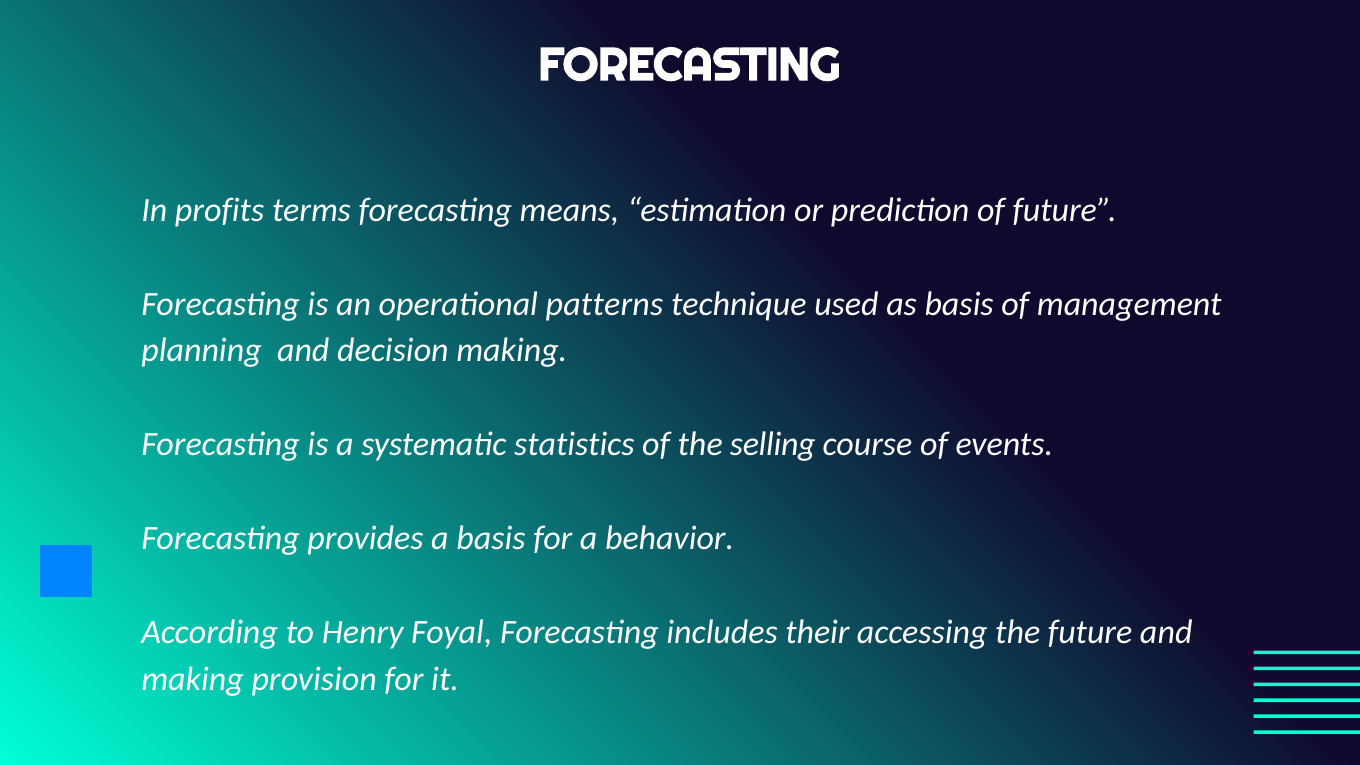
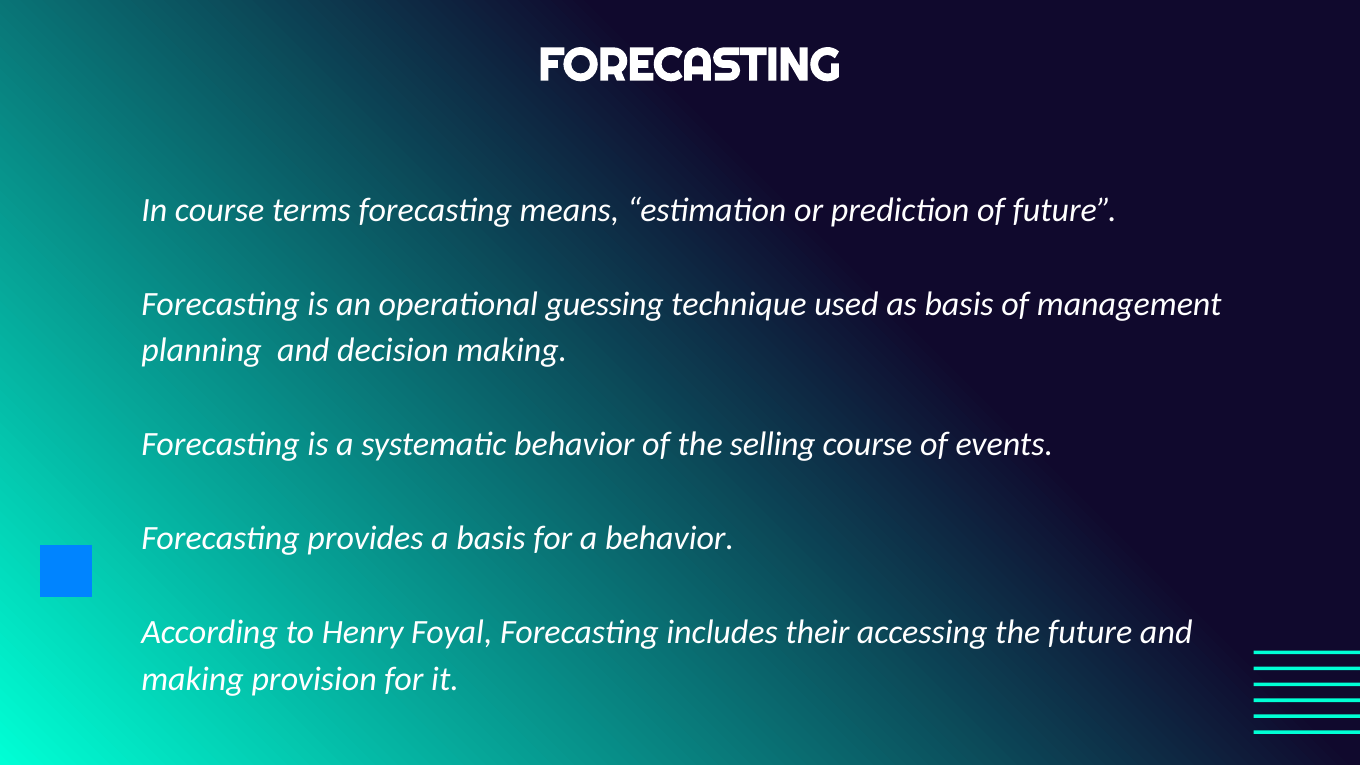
In profits: profits -> course (220, 210)
patterns: patterns -> guessing (605, 304)
systematic statistics: statistics -> behavior (574, 445)
